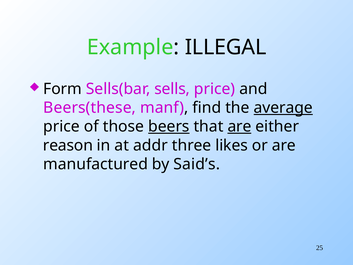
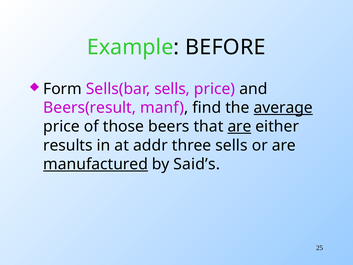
ILLEGAL: ILLEGAL -> BEFORE (225, 47)
Beers(these: Beers(these -> Beers(result (90, 108)
beers underline: present -> none (169, 126)
reason: reason -> results (68, 145)
three likes: likes -> sells (231, 145)
manufactured underline: none -> present (96, 164)
